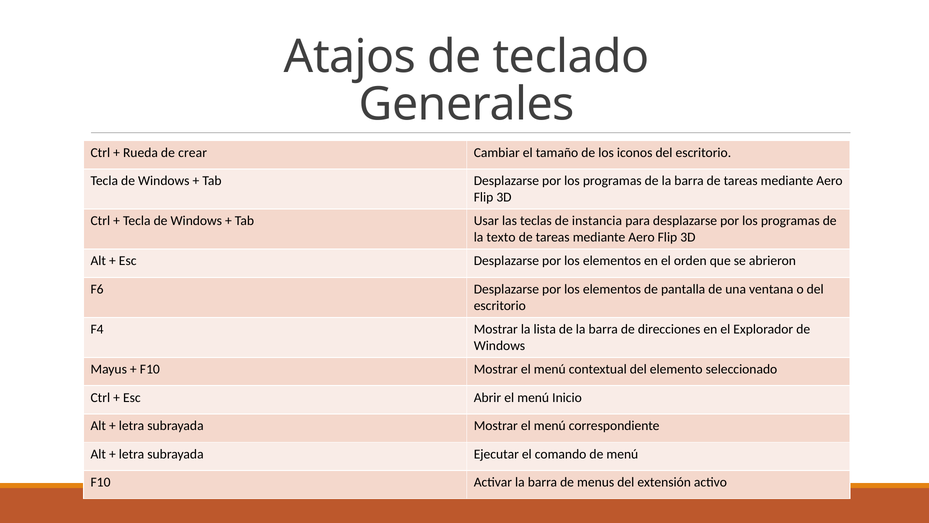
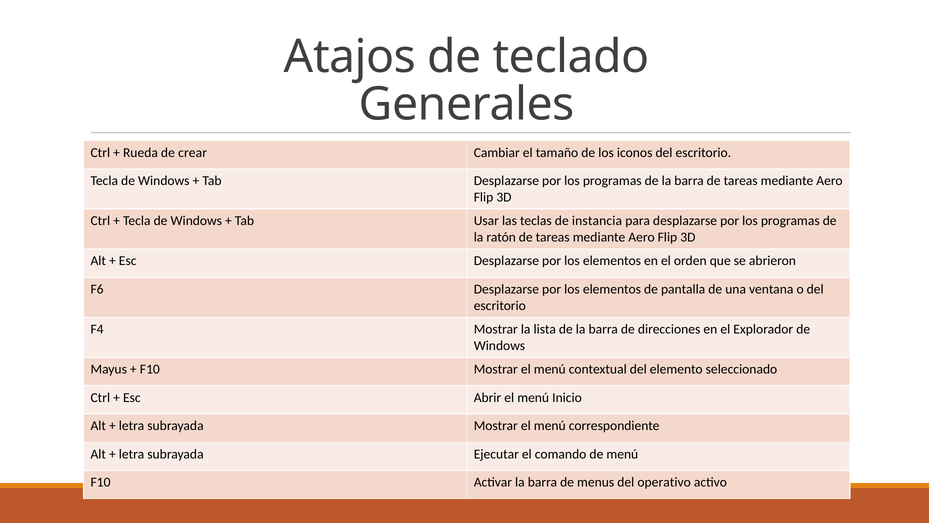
texto: texto -> ratón (501, 237)
extensión: extensión -> operativo (664, 482)
